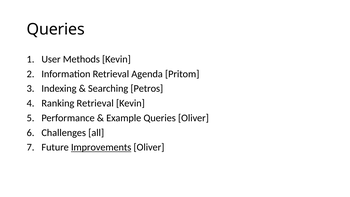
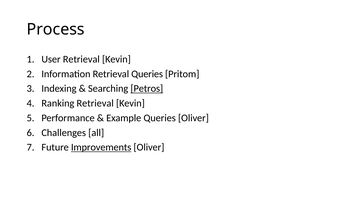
Queries: Queries -> Process (56, 29)
User Methods: Methods -> Retrieval (81, 59)
Retrieval Agenda: Agenda -> Queries (147, 74)
Petros underline: none -> present (147, 89)
